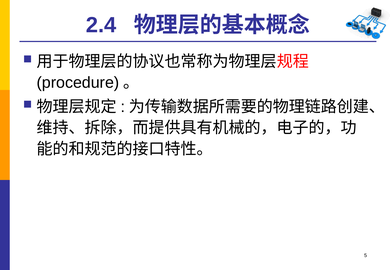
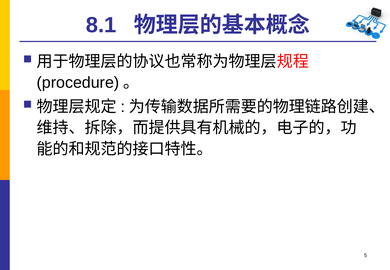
2.4: 2.4 -> 8.1 (101, 25)
